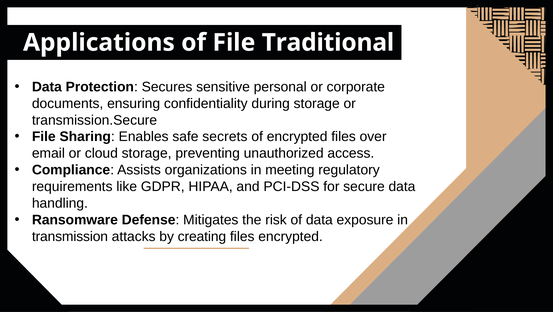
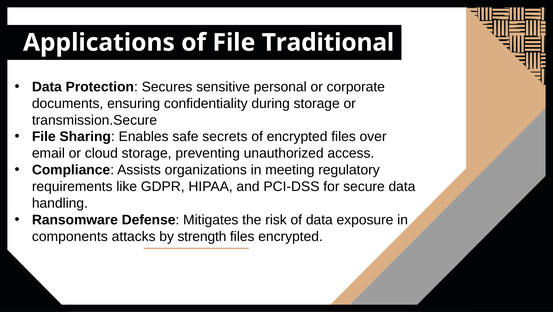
transmission: transmission -> components (70, 236)
creating: creating -> strength (202, 236)
